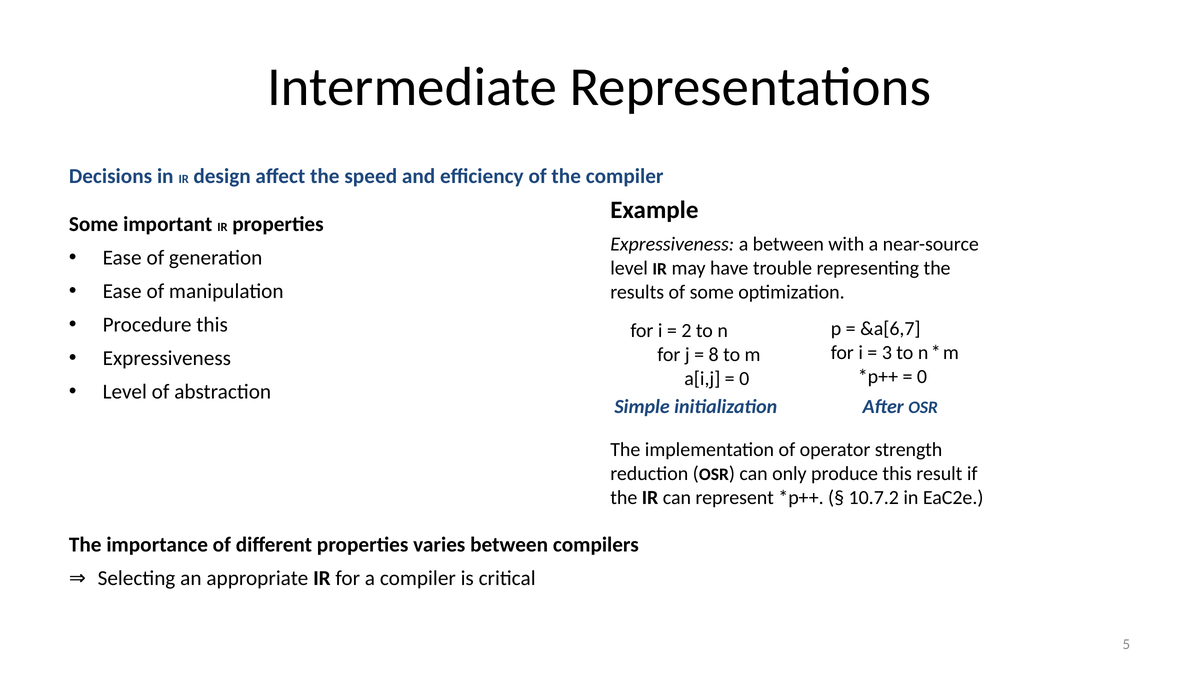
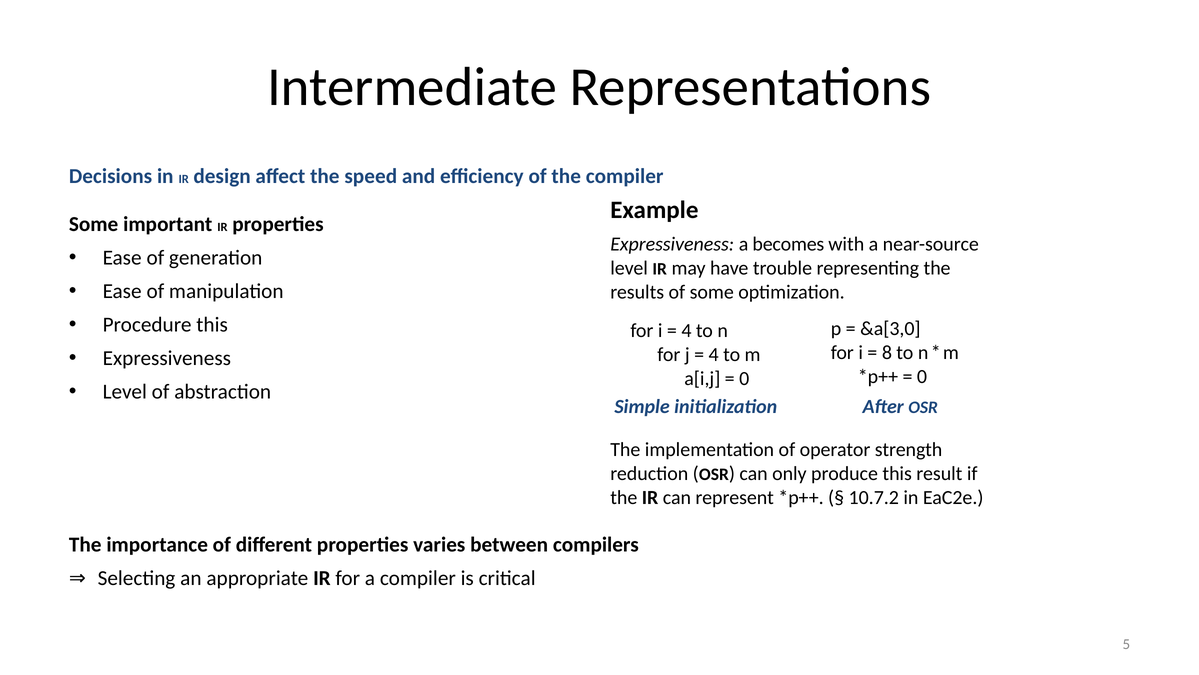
a between: between -> becomes (788, 244)
&a[6,7: &a[6,7 -> &a[3,0 (890, 328)
2: 2 -> 4 (686, 330)
3: 3 -> 8 (887, 352)
8: 8 -> 4 (714, 354)
